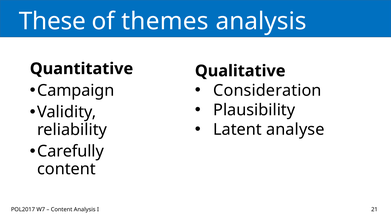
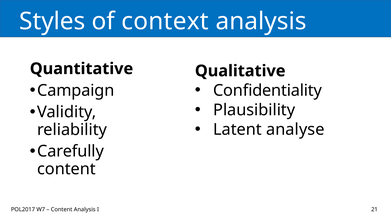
These: These -> Styles (52, 21)
themes: themes -> context (165, 21)
Consideration: Consideration -> Confidentiality (268, 90)
